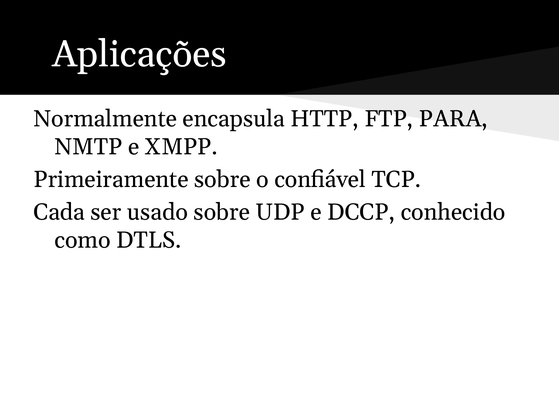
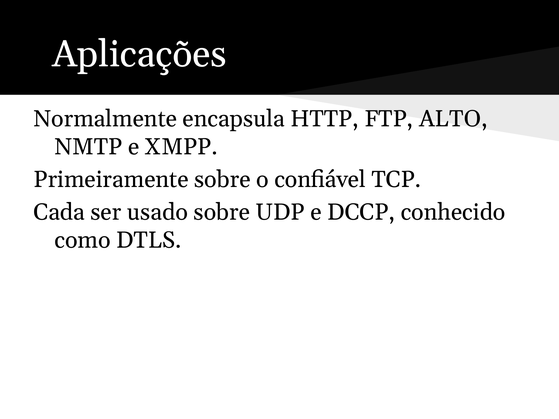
PARA: PARA -> ALTO (453, 119)
